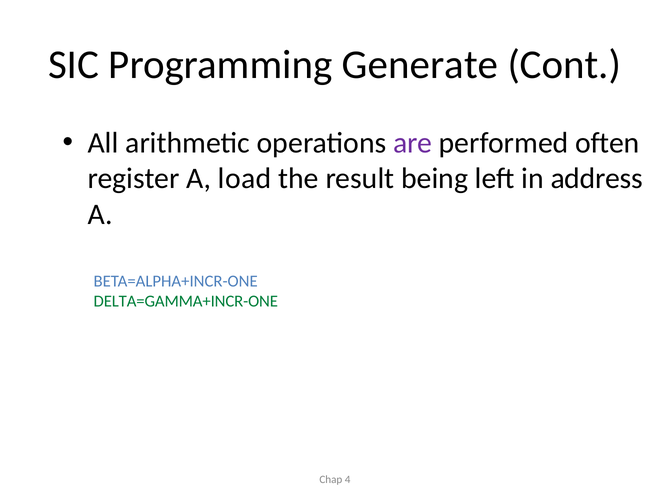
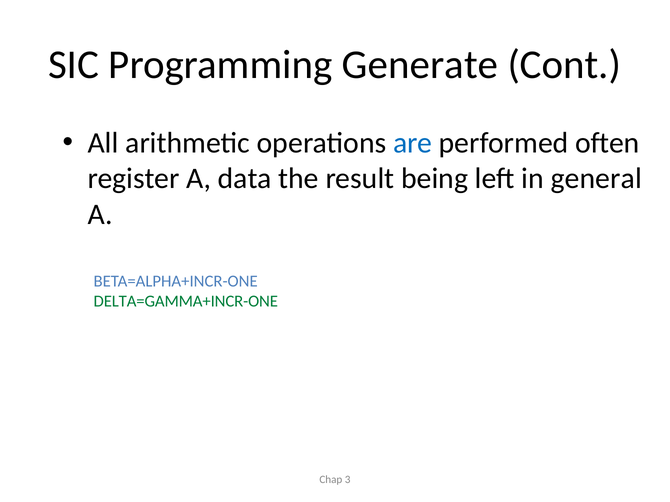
are colour: purple -> blue (413, 143)
load: load -> data (245, 179)
address: address -> general (596, 179)
4: 4 -> 3 (348, 480)
